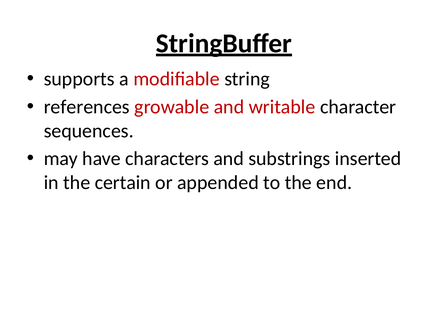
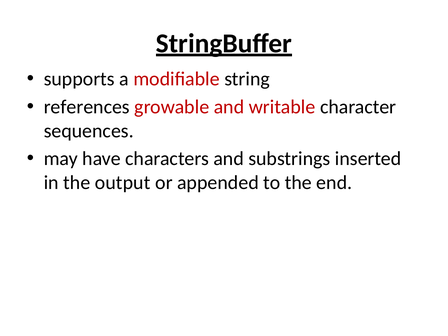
certain: certain -> output (123, 183)
